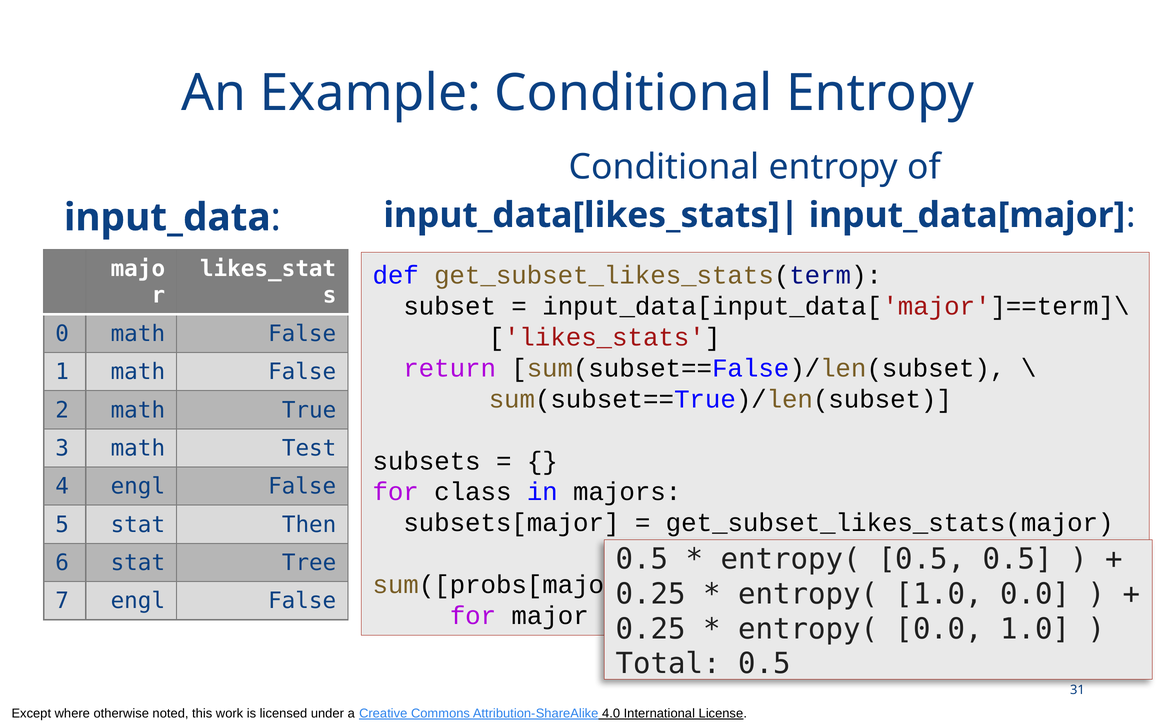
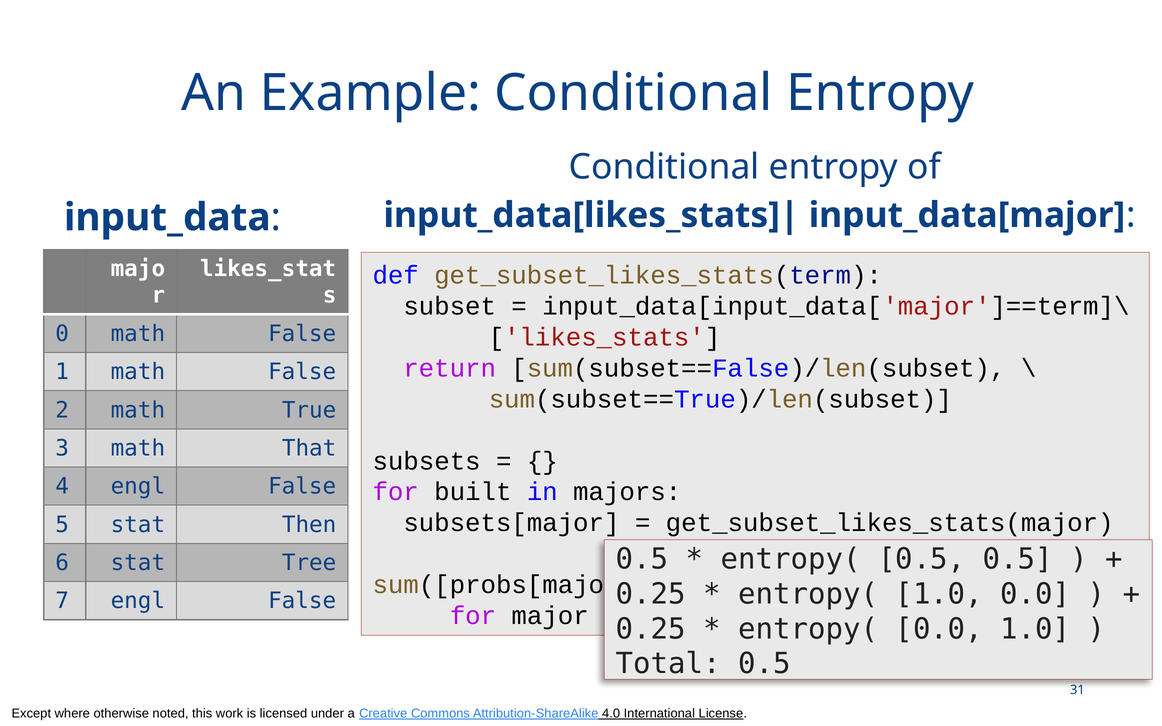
Test: Test -> That (309, 448)
class: class -> built (473, 492)
